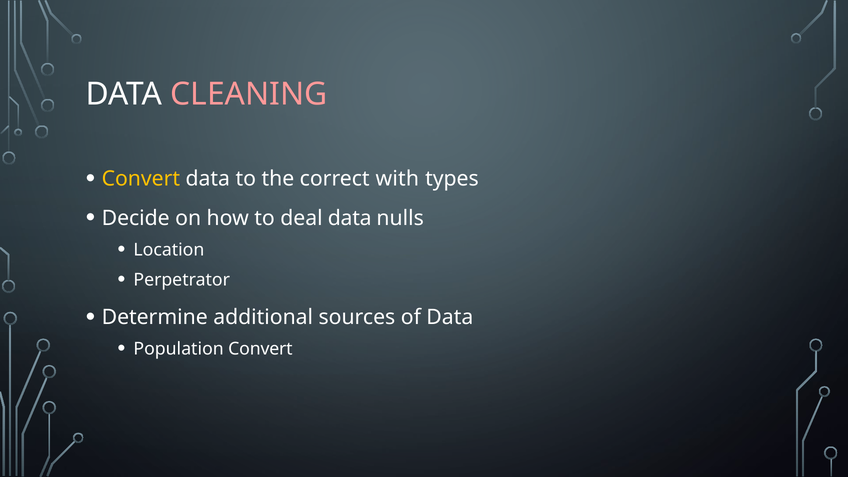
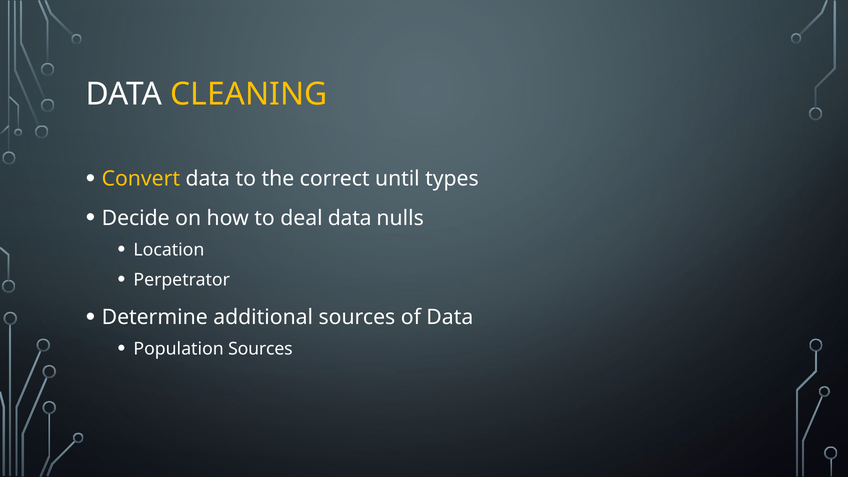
CLEANING colour: pink -> yellow (249, 94)
with: with -> until (397, 179)
Population Convert: Convert -> Sources (260, 349)
